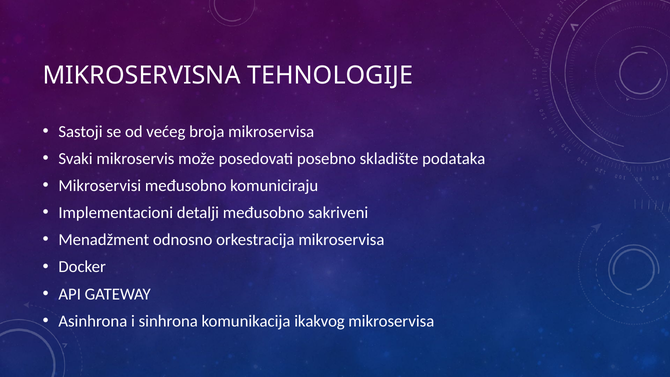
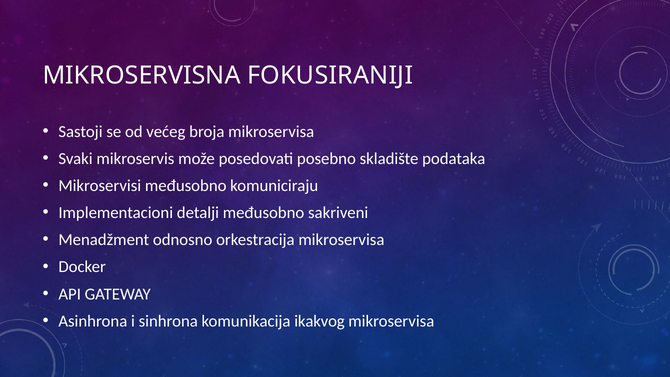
TEHNOLOGIJE: TEHNOLOGIJE -> FOKUSIRANIJI (330, 75)
